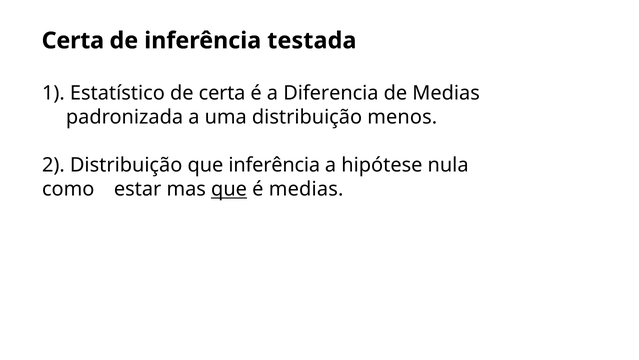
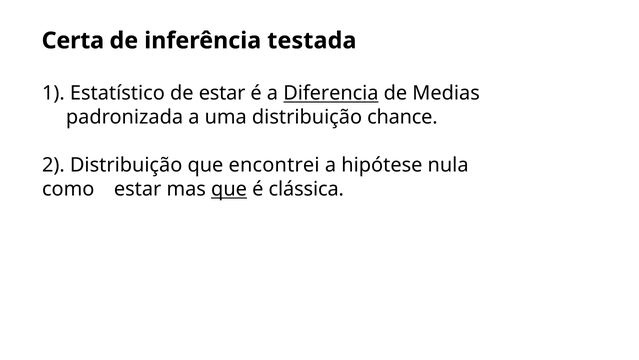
de certa: certa -> estar (222, 93)
Diferencia underline: none -> present (331, 93)
menos: menos -> chance (402, 117)
que inferência: inferência -> encontrei (274, 165)
é medias: medias -> clássica (306, 189)
